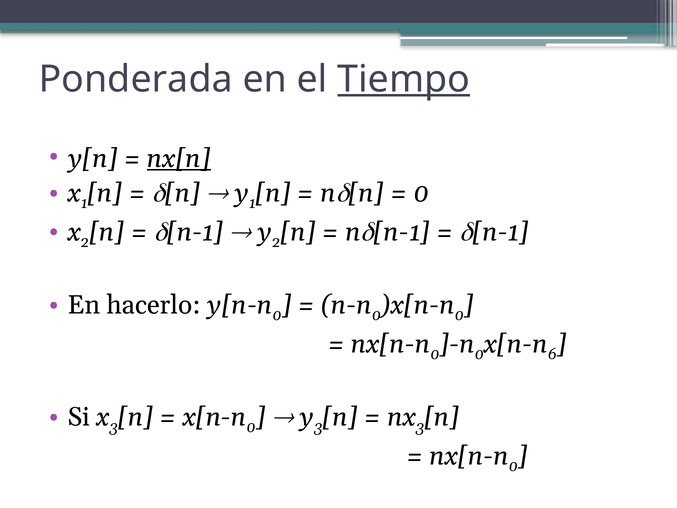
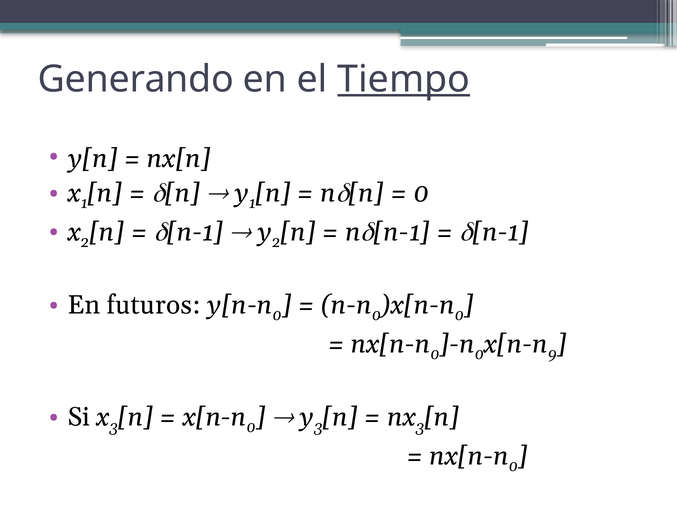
Ponderada: Ponderada -> Generando (136, 79)
nx[n underline: present -> none (179, 158)
hacerlo: hacerlo -> futuros (153, 305)
6: 6 -> 9 (552, 354)
